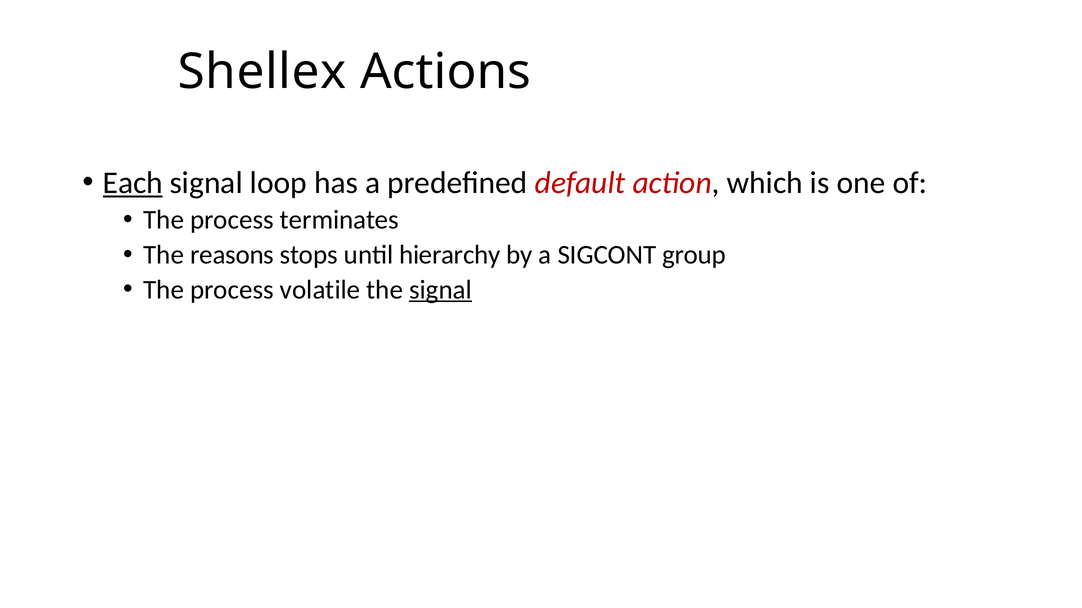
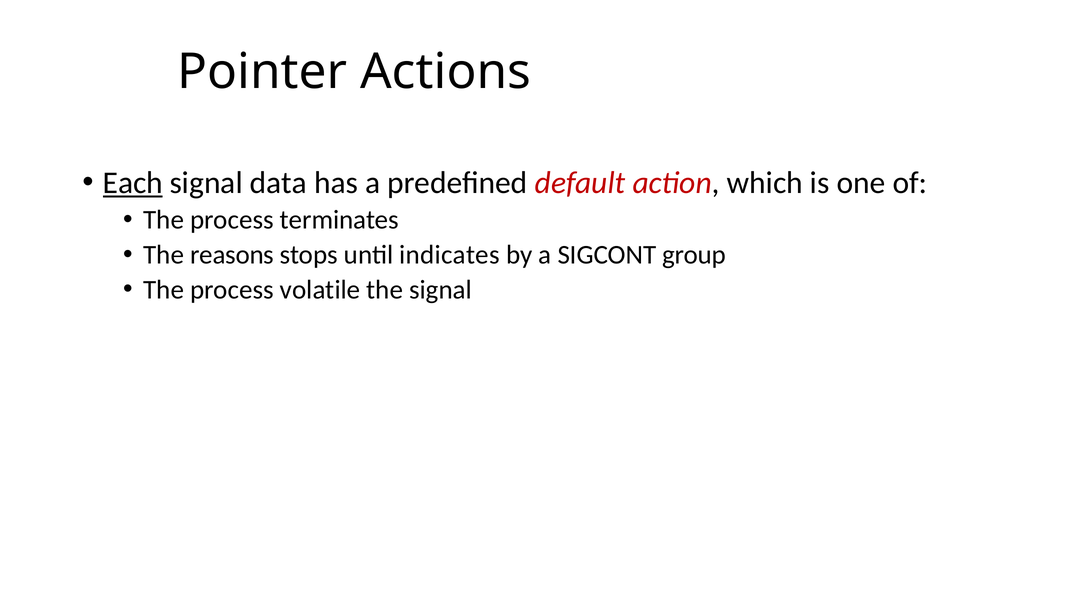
Shellex: Shellex -> Pointer (262, 72)
loop: loop -> data (279, 183)
hierarchy: hierarchy -> indicates (450, 255)
signal underline: present -> none (441, 290)
